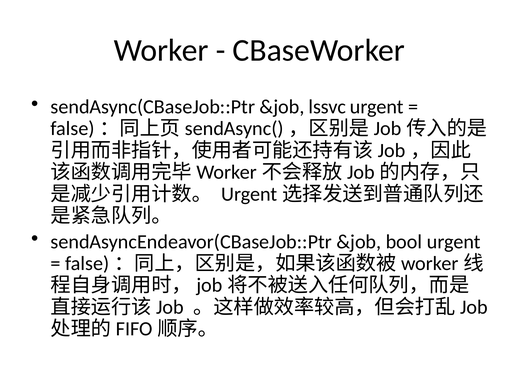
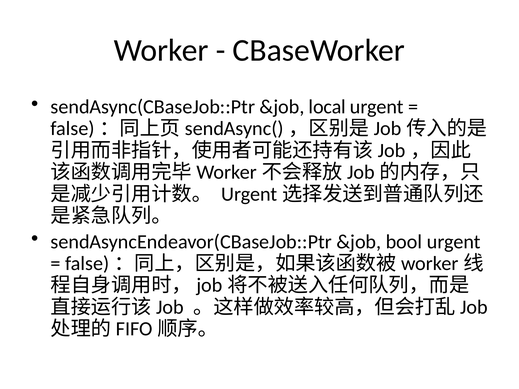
lssvc: lssvc -> local (327, 107)
